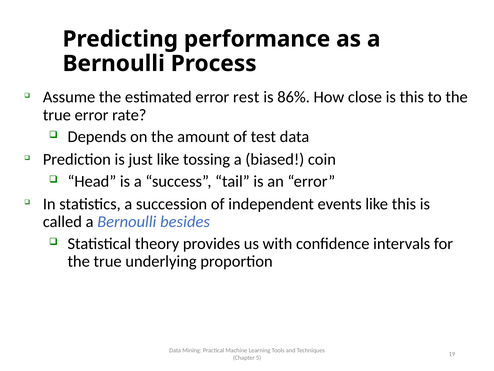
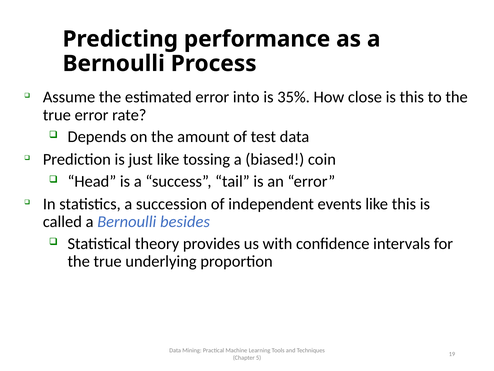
rest: rest -> into (246, 97)
86%: 86% -> 35% (294, 97)
